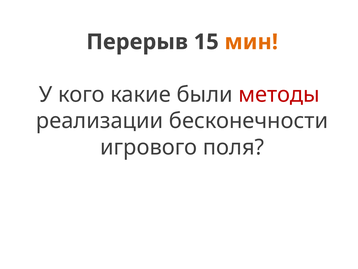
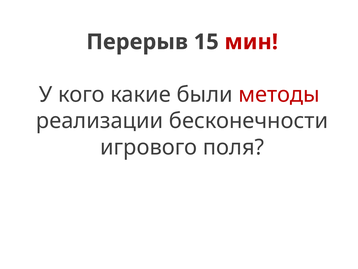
мин colour: orange -> red (251, 42)
